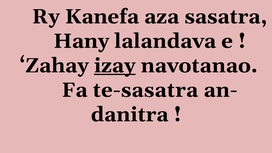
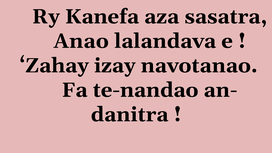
Hany: Hany -> Anao (81, 41)
izay underline: present -> none (115, 66)
te-sasatra: te-sasatra -> te-nandao (146, 90)
